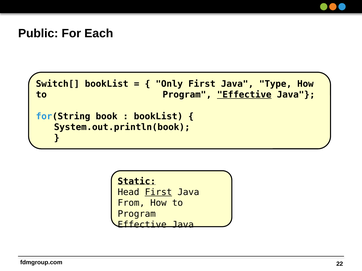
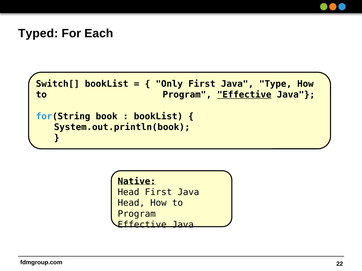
Public: Public -> Typed (38, 33)
Static: Static -> Native (137, 182)
First underline: present -> none (158, 192)
From: From -> Head (131, 203)
